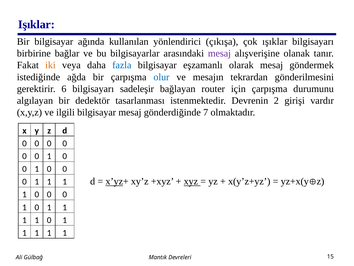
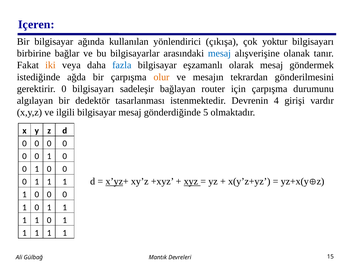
Işıklar: Işıklar -> Içeren (36, 24)
ışıklar: ışıklar -> yoktur (275, 41)
mesaj colour: purple -> blue (219, 53)
olur colour: blue -> orange (161, 77)
gerektirir 6: 6 -> 0 (64, 89)
2: 2 -> 4 (276, 100)
7: 7 -> 5 (206, 112)
